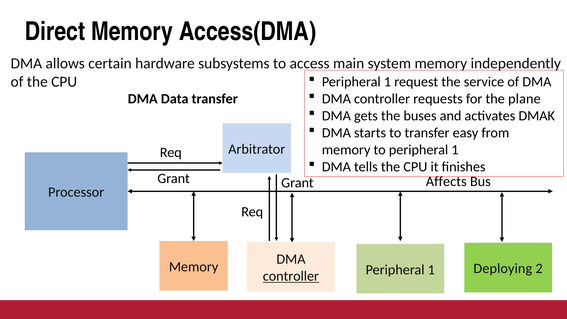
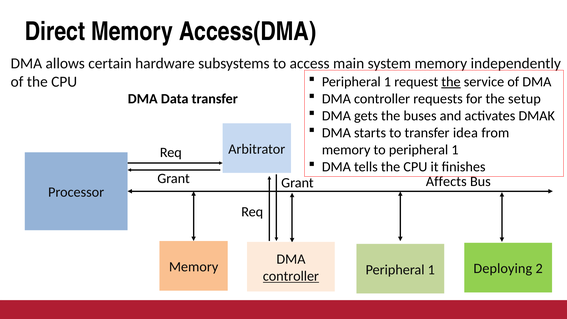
the underline: none -> present (451, 82)
plane: plane -> setup (524, 99)
easy: easy -> idea (465, 133)
